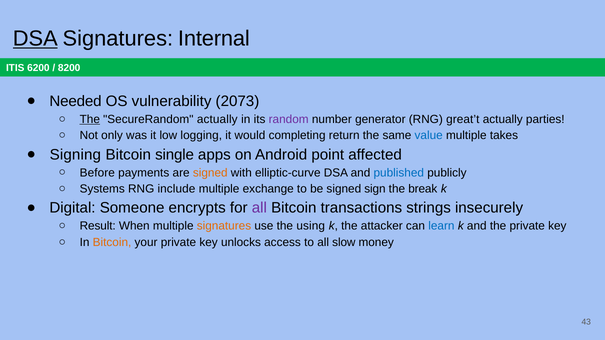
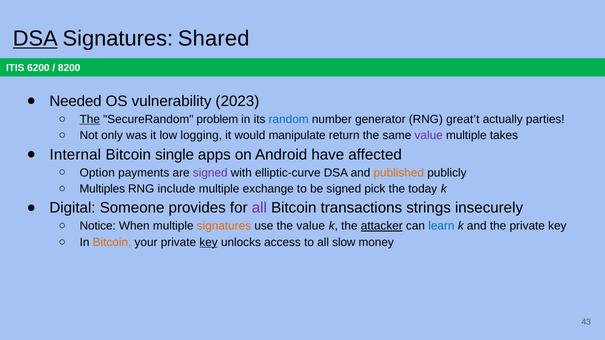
Internal: Internal -> Shared (214, 39)
2073: 2073 -> 2023 (237, 101)
SecureRandom actually: actually -> problem (217, 119)
random colour: purple -> blue (289, 119)
completing: completing -> manipulate (297, 136)
value colour: blue -> purple (429, 136)
Signing: Signing -> Internal (75, 155)
point: point -> have (328, 155)
Before: Before -> Option (97, 173)
signed colour: orange -> purple (210, 173)
published colour: blue -> orange (399, 173)
Systems: Systems -> Multiples (102, 189)
sign: sign -> pick (375, 189)
break: break -> today (423, 189)
encrypts: encrypts -> provides (197, 208)
Result: Result -> Notice (98, 226)
the using: using -> value (311, 226)
attacker underline: none -> present (382, 226)
key underline: none -> present (209, 243)
